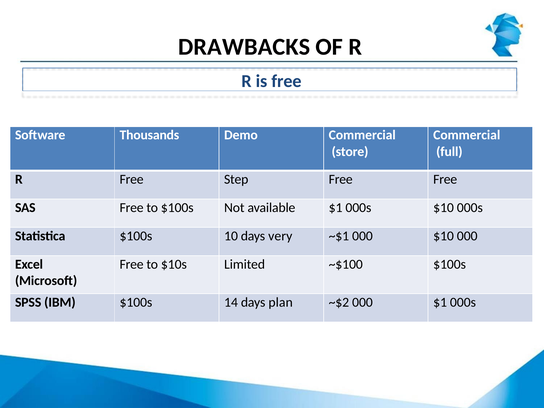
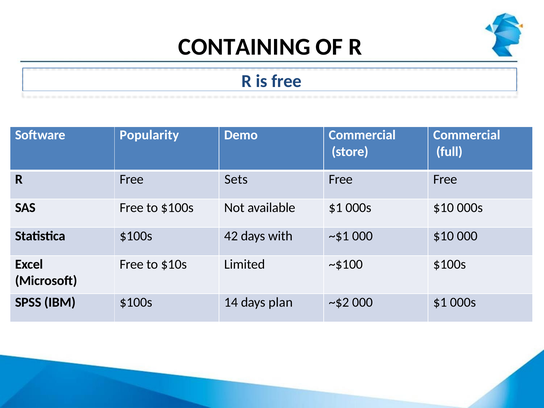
DRAWBACKS: DRAWBACKS -> CONTAINING (244, 47)
Thousands: Thousands -> Popularity (149, 135)
Step: Step -> Sets (236, 179)
10: 10 -> 42 (231, 236)
very: very -> with (280, 236)
